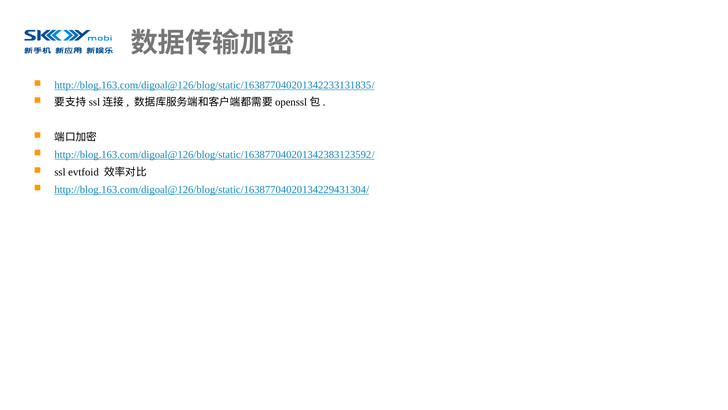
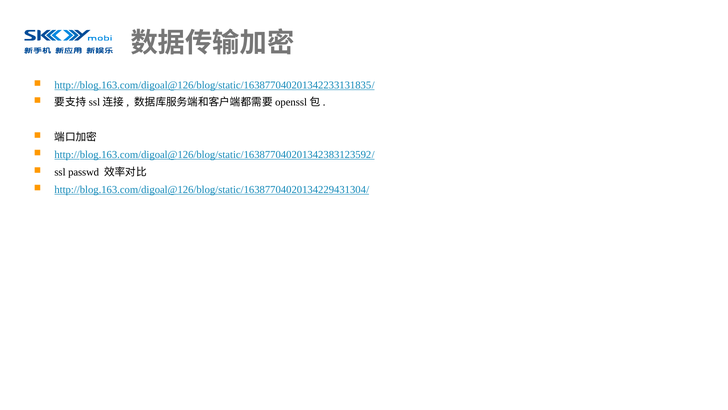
evtfoid: evtfoid -> passwd (84, 172)
